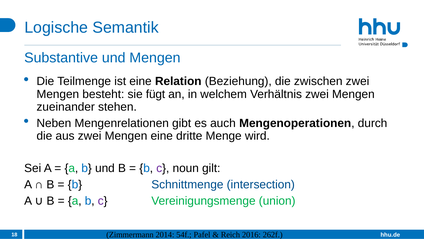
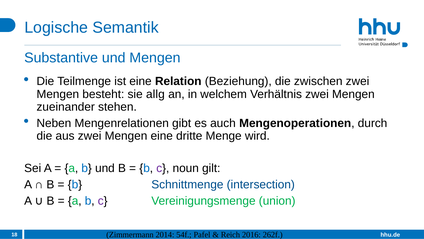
fügt: fügt -> allg (155, 94)
